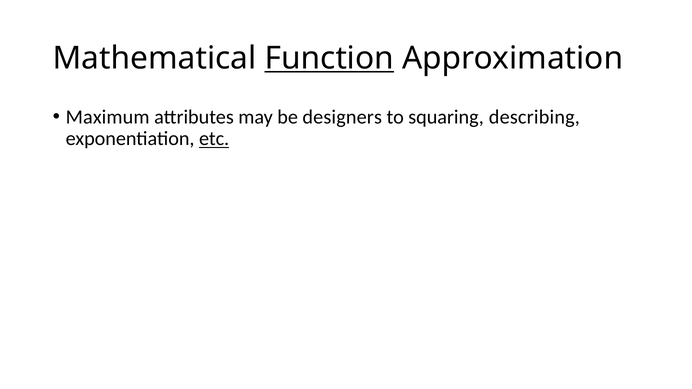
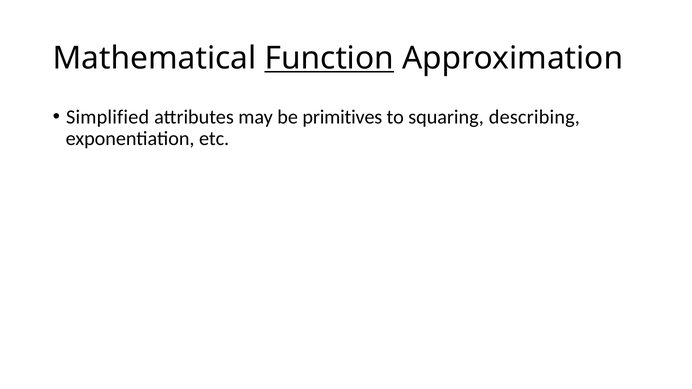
Maximum: Maximum -> Simplified (108, 117)
designers: designers -> primitives (342, 117)
etc underline: present -> none (214, 139)
